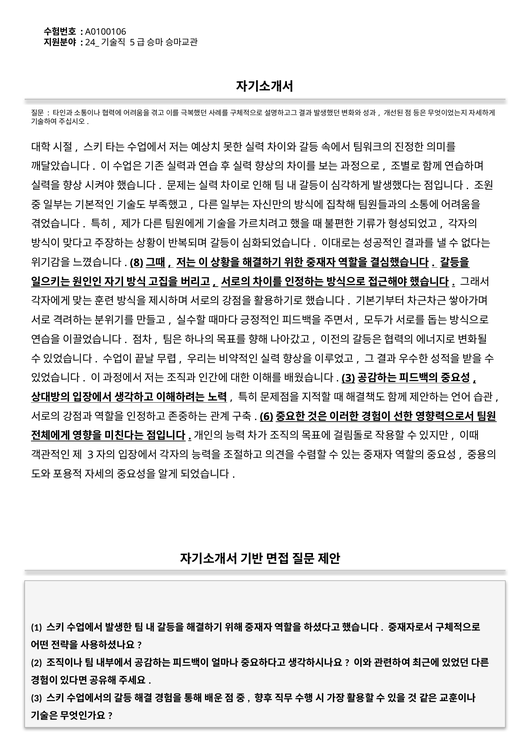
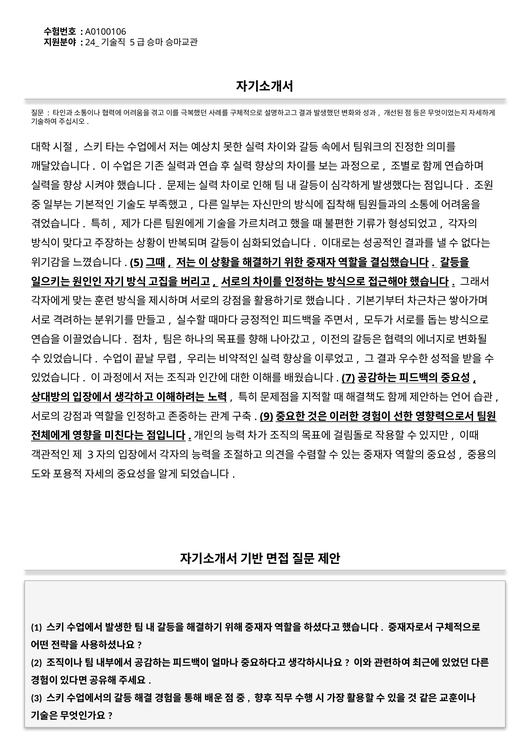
8: 8 -> 5 (137, 262)
3: 3 -> 7 (348, 378)
6: 6 -> 9 (267, 416)
